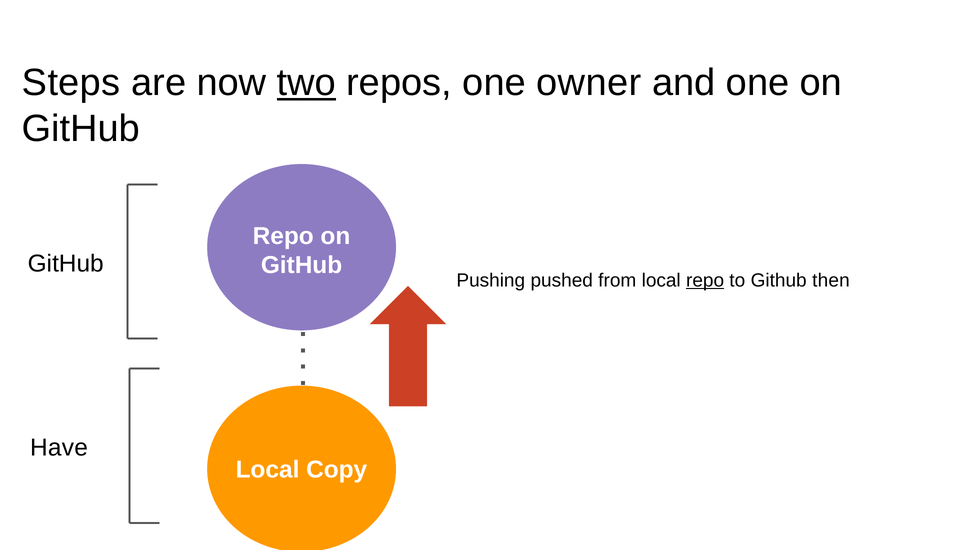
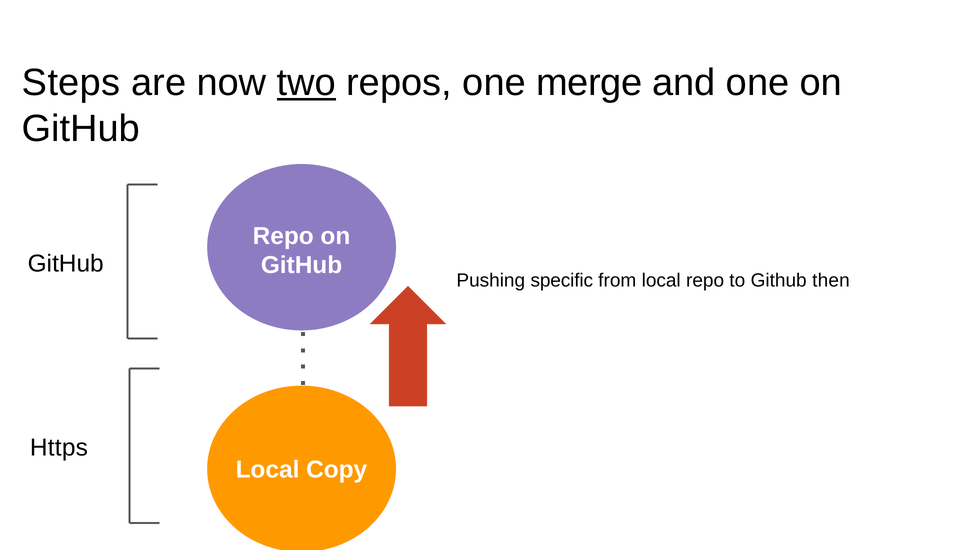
owner: owner -> merge (589, 83)
pushed: pushed -> specific (562, 280)
repo underline: present -> none (705, 280)
Have: Have -> Https (59, 448)
